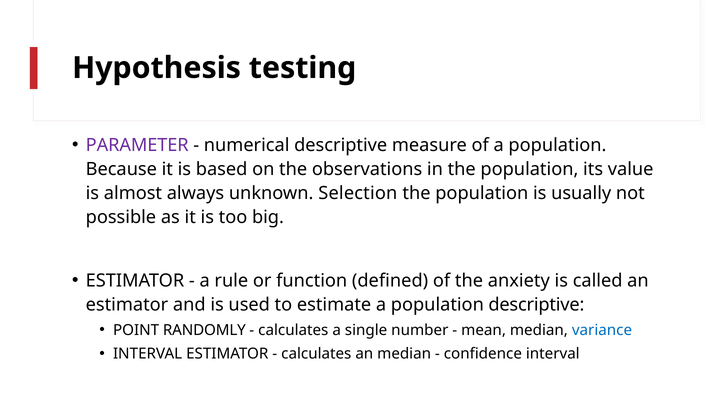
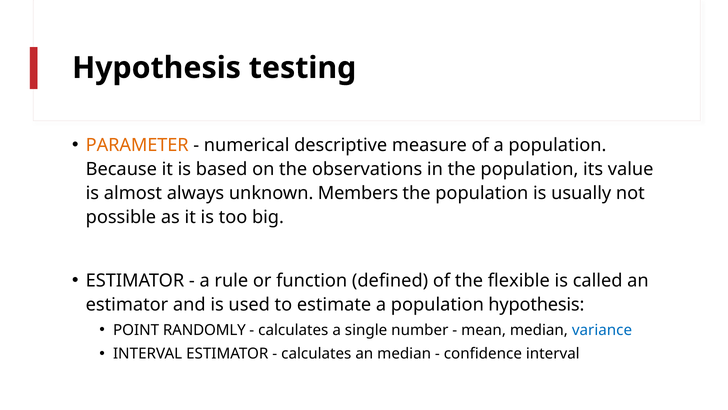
PARAMETER colour: purple -> orange (137, 145)
Selection: Selection -> Members (358, 193)
anxiety: anxiety -> flexible (519, 280)
population descriptive: descriptive -> hypothesis (536, 304)
